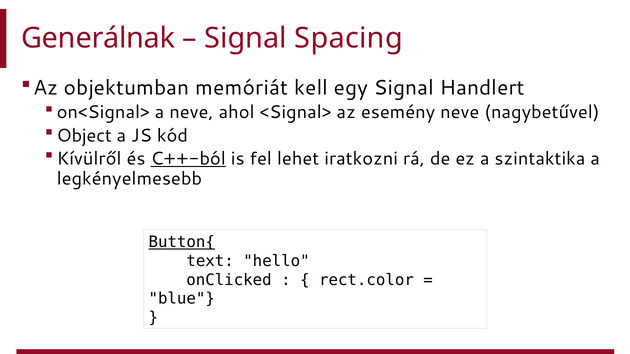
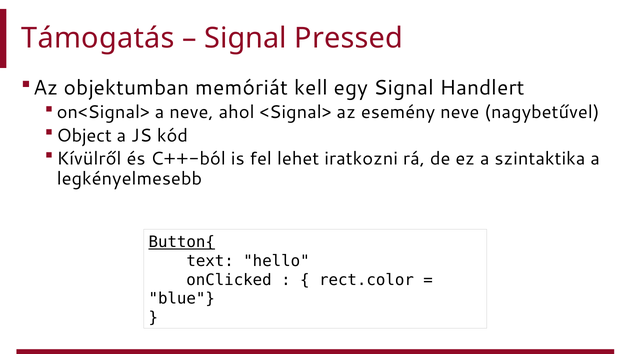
Generálnak: Generálnak -> Támogatás (98, 38)
Spacing: Spacing -> Pressed (349, 38)
C++-ból underline: present -> none (188, 159)
